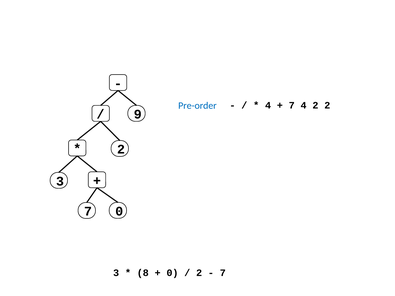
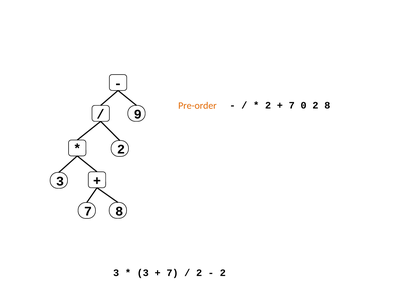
Pre-order colour: blue -> orange (197, 106)
4: 4 -> 2 (268, 106)
7 4: 4 -> 0 (304, 106)
2 2: 2 -> 8 (327, 106)
7 0: 0 -> 8 (119, 211)
8: 8 -> 3 (143, 273)
0: 0 -> 7 (172, 273)
7: 7 -> 2 (223, 273)
